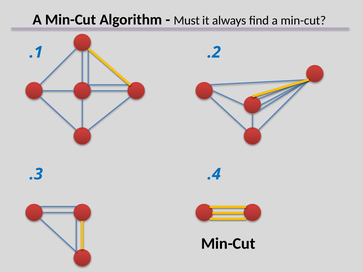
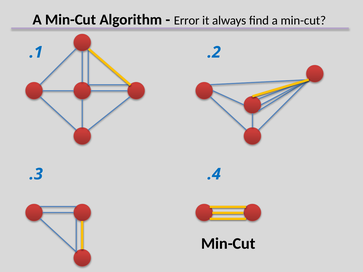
Must: Must -> Error (187, 21)
